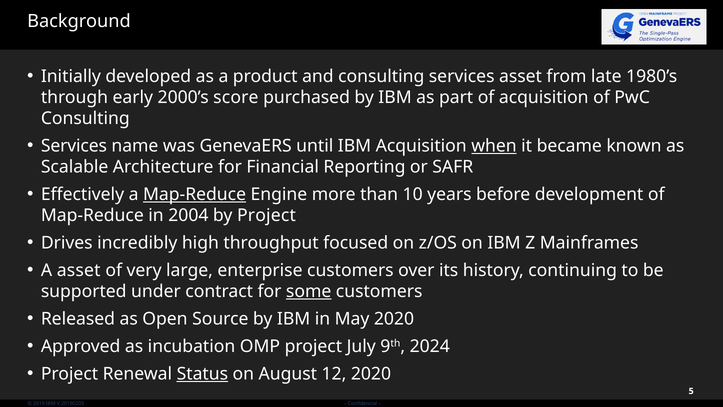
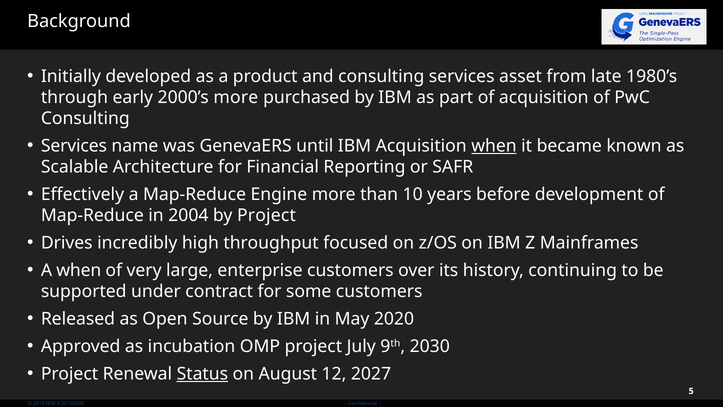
2000’s score: score -> more (236, 97)
Map-Reduce underline: present -> none (195, 194)
A asset: asset -> when (79, 270)
some underline: present -> none (309, 291)
2024: 2024 -> 2030 (430, 346)
12 2020: 2020 -> 2027 (371, 373)
